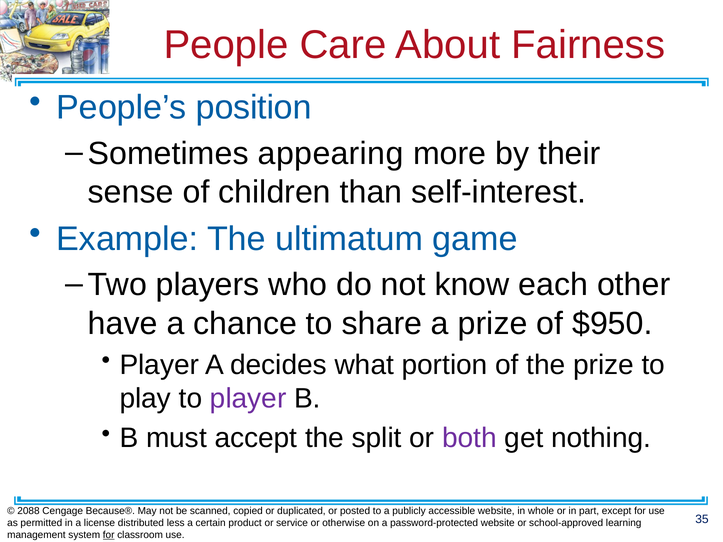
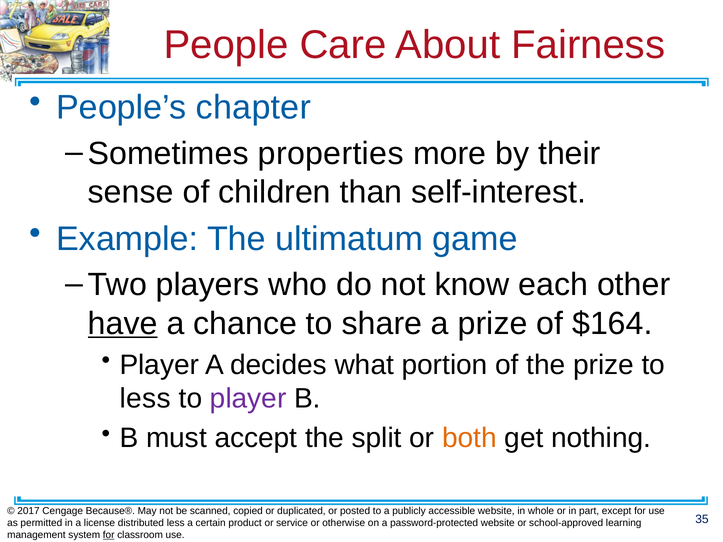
position: position -> chapter (253, 108)
appearing: appearing -> properties (331, 154)
have underline: none -> present (123, 324)
$950: $950 -> $164 (612, 324)
play: play -> less (145, 399)
both colour: purple -> orange (469, 438)
2088: 2088 -> 2017 (28, 511)
